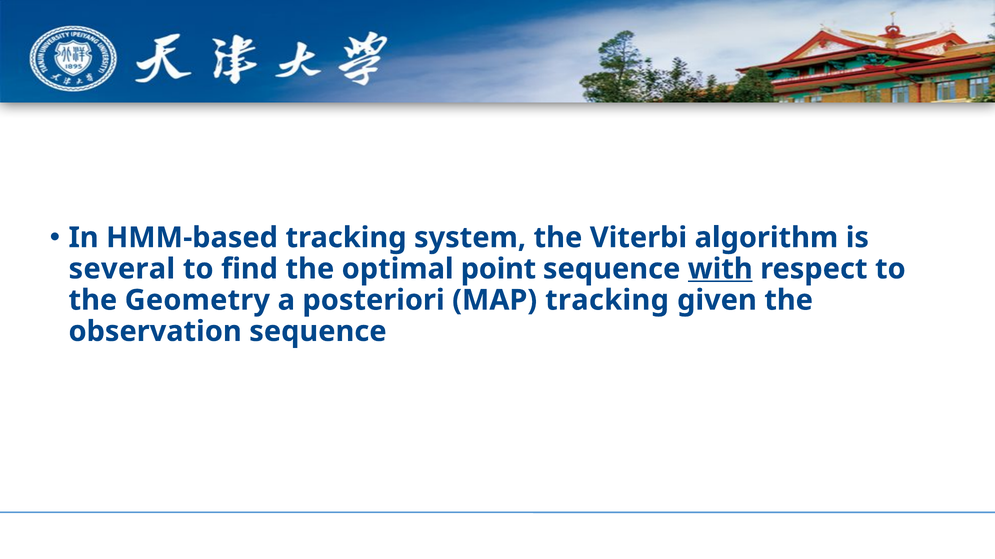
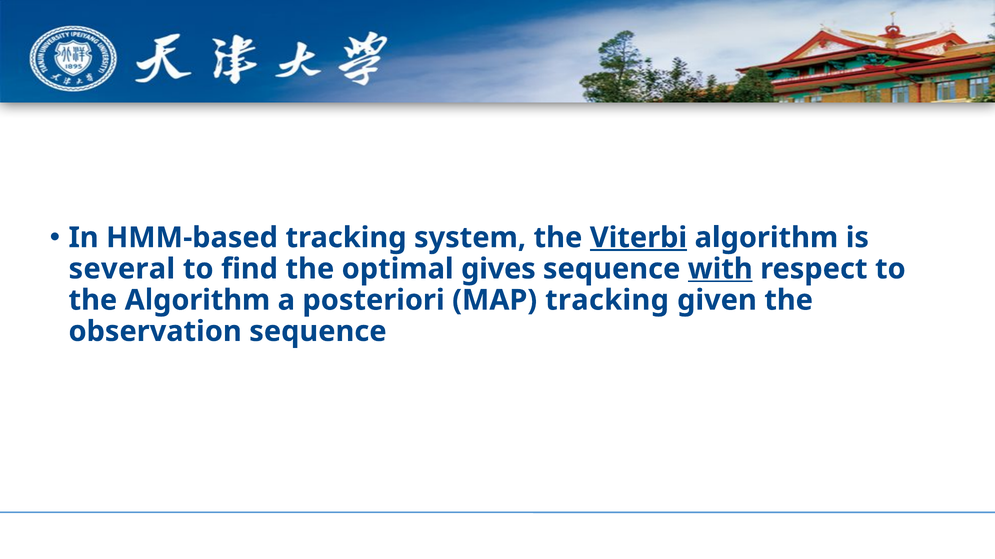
Viterbi underline: none -> present (638, 238)
point: point -> gives (498, 269)
the Geometry: Geometry -> Algorithm (197, 300)
